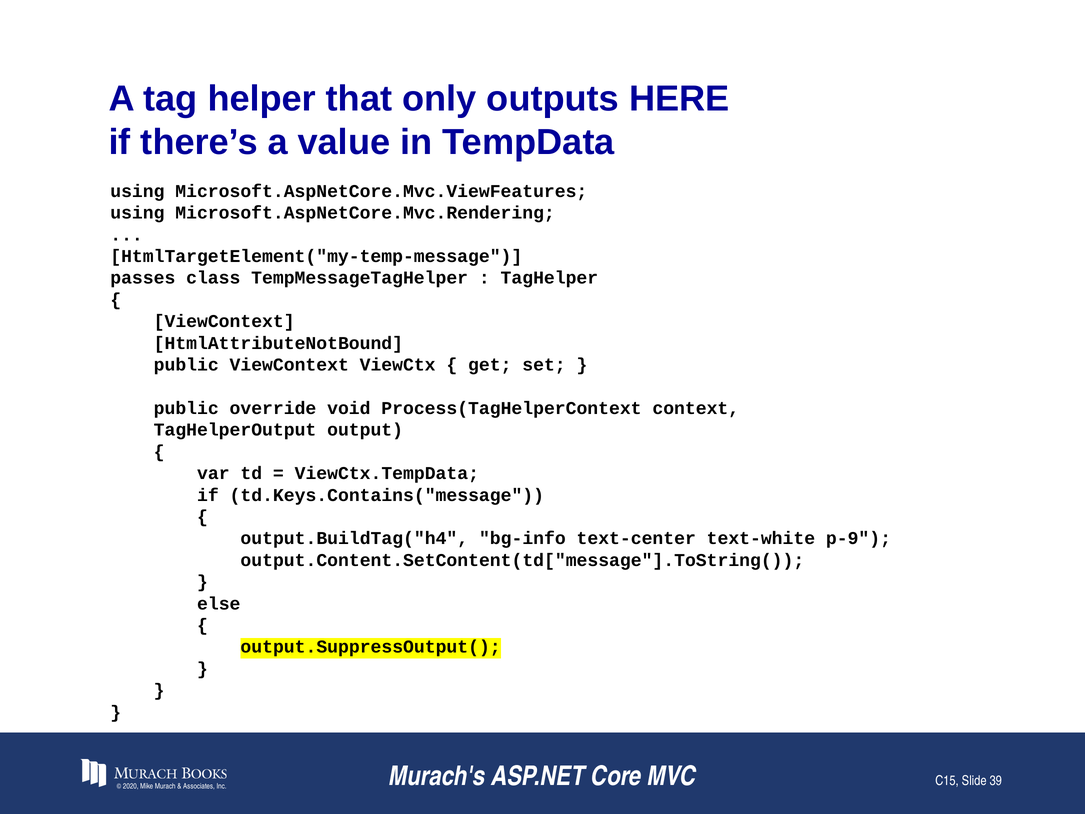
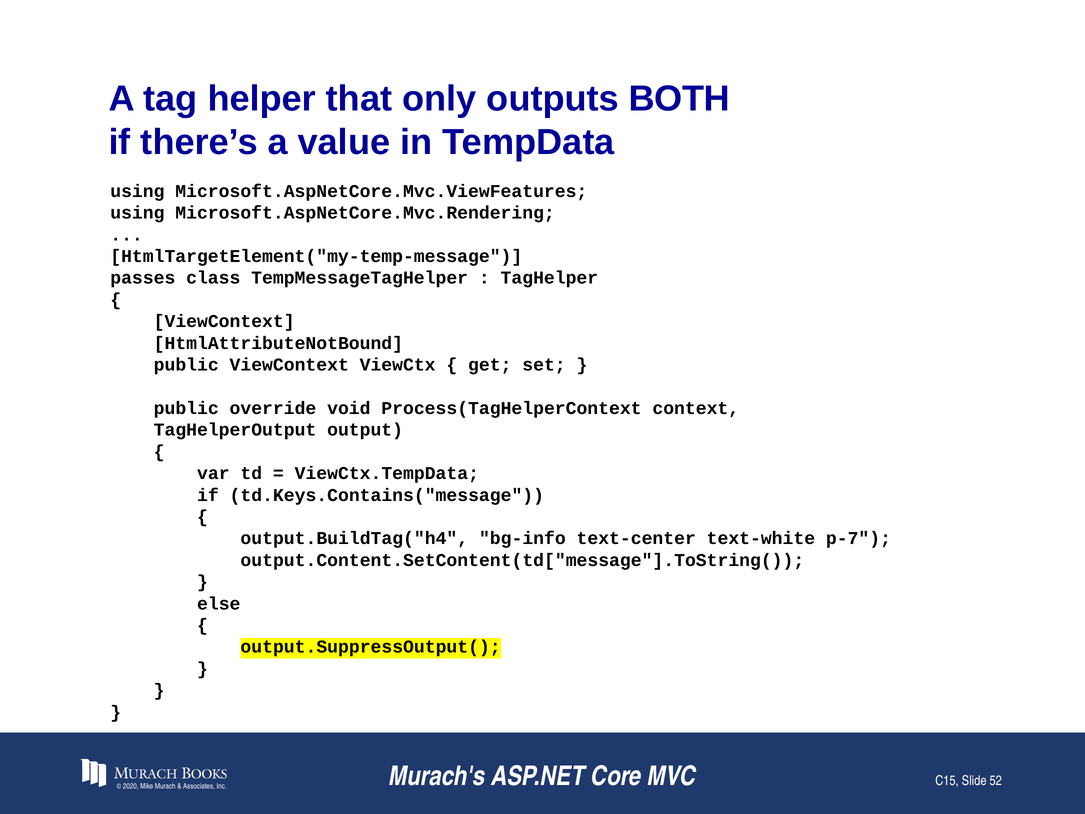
HERE: HERE -> BOTH (679, 99)
p-9: p-9 -> p-7 (858, 538)
39: 39 -> 52 (996, 781)
